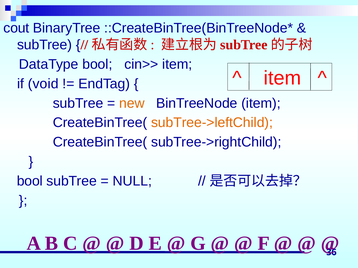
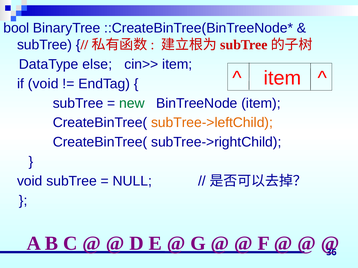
cout: cout -> bool (16, 28)
DataType bool: bool -> else (97, 64)
new colour: orange -> green (132, 103)
bool: bool -> void (30, 181)
